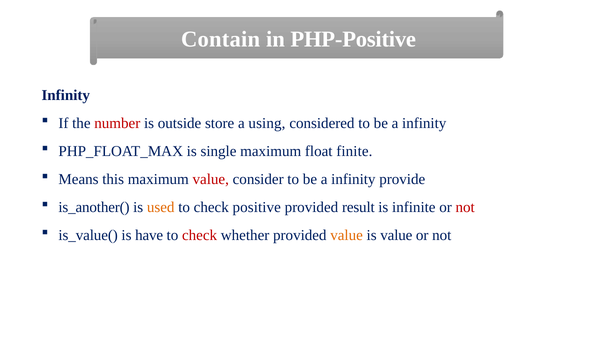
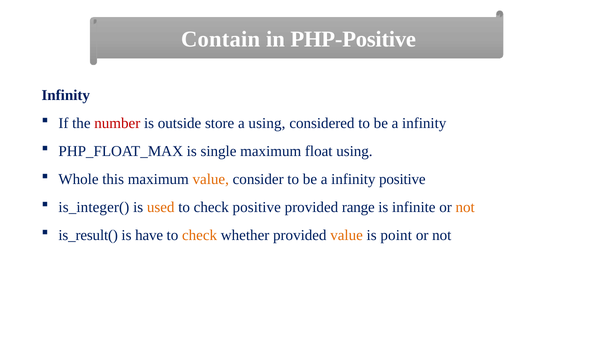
float finite: finite -> using (354, 151)
Means: Means -> Whole (79, 179)
value colour: red -> orange (211, 179)
infinity provide: provide -> positive (402, 179)
is_another(: is_another( -> is_integer( (94, 207)
result: result -> range (358, 207)
not colour: red -> orange (465, 207)
is_value(: is_value( -> is_result( (88, 235)
check colour: red -> orange (200, 235)
is value: value -> point (396, 235)
